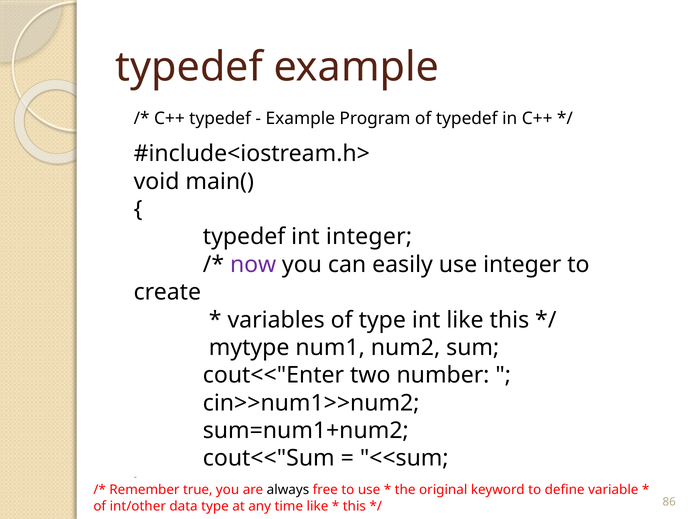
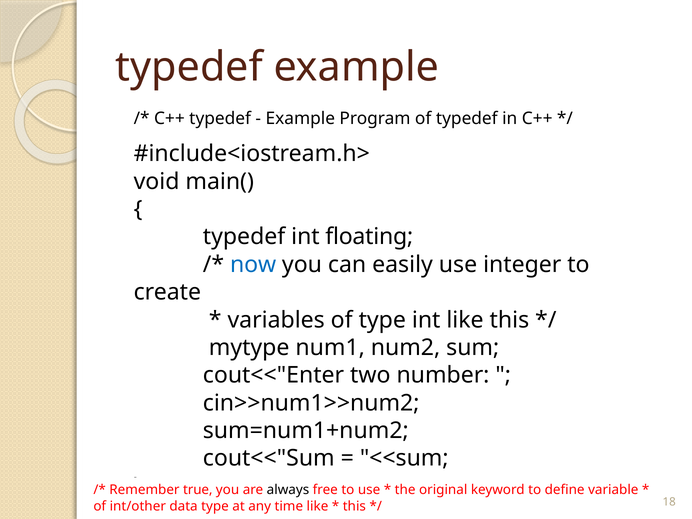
int integer: integer -> floating (369, 237)
now colour: purple -> blue (253, 265)
86: 86 -> 18 (669, 502)
